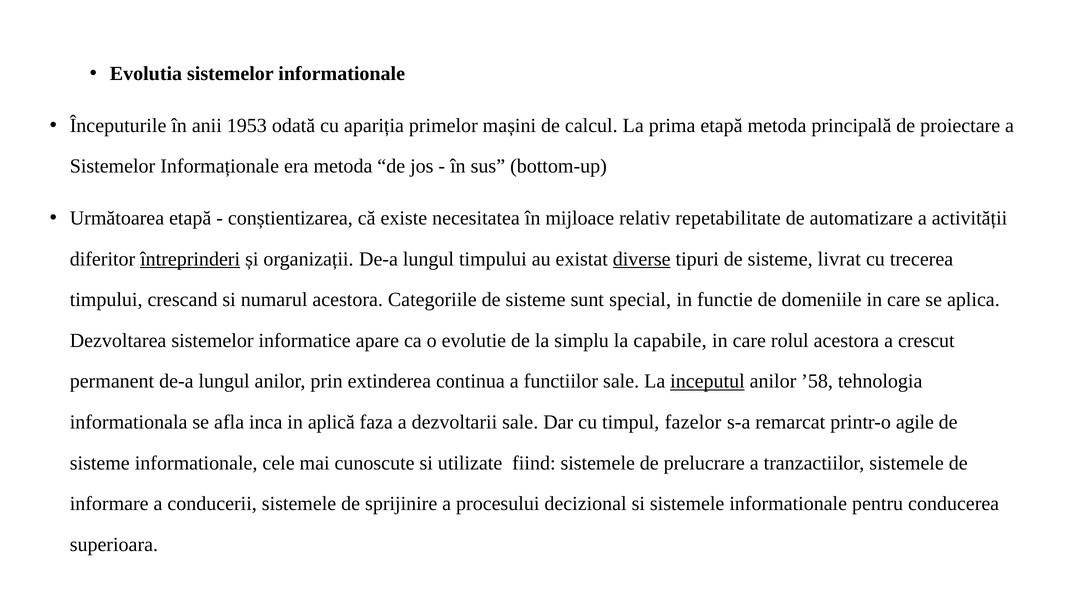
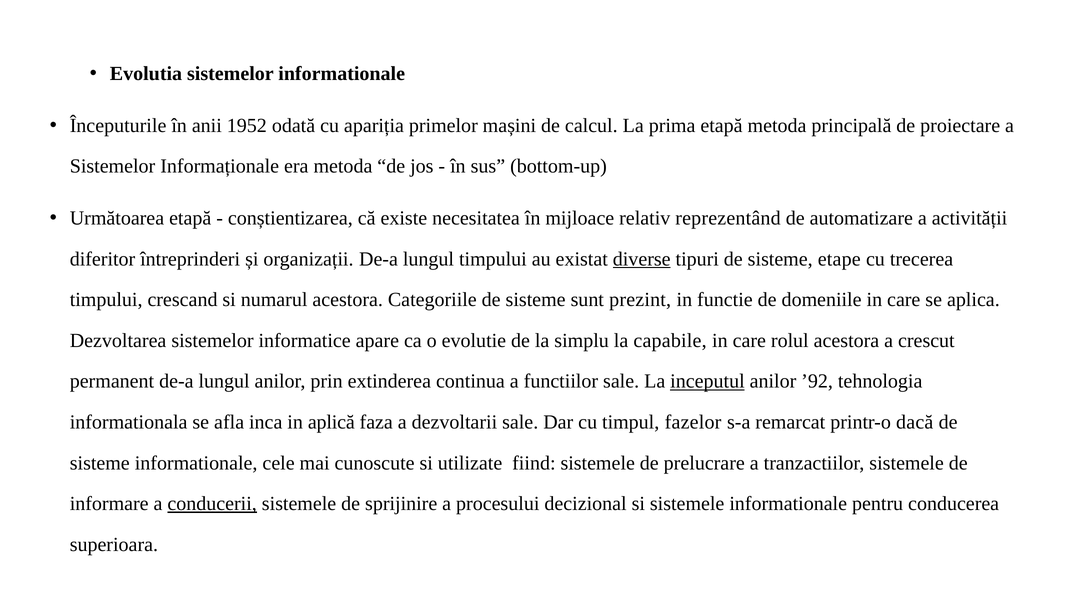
1953: 1953 -> 1952 (247, 126)
repetabilitate: repetabilitate -> reprezentând (728, 218)
întreprinderi underline: present -> none (190, 259)
livrat: livrat -> etape (839, 259)
special: special -> prezint (640, 300)
’58: ’58 -> ’92 (817, 382)
agile: agile -> dacă (915, 423)
conducerii underline: none -> present (212, 504)
